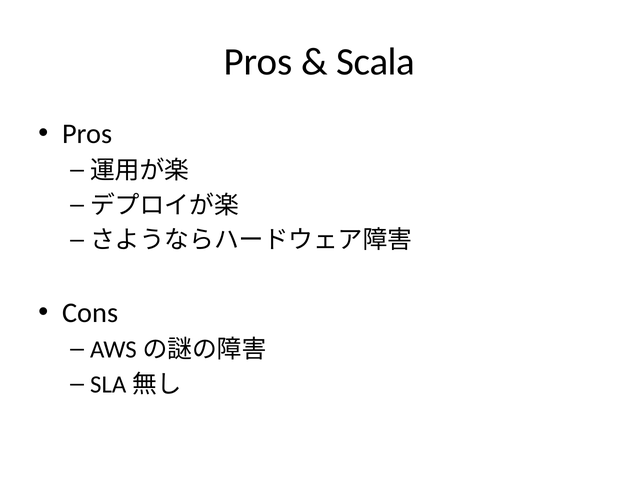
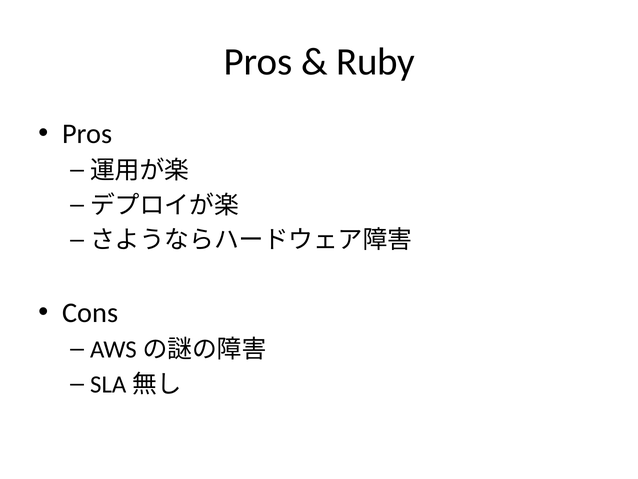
Scala: Scala -> Ruby (376, 62)
